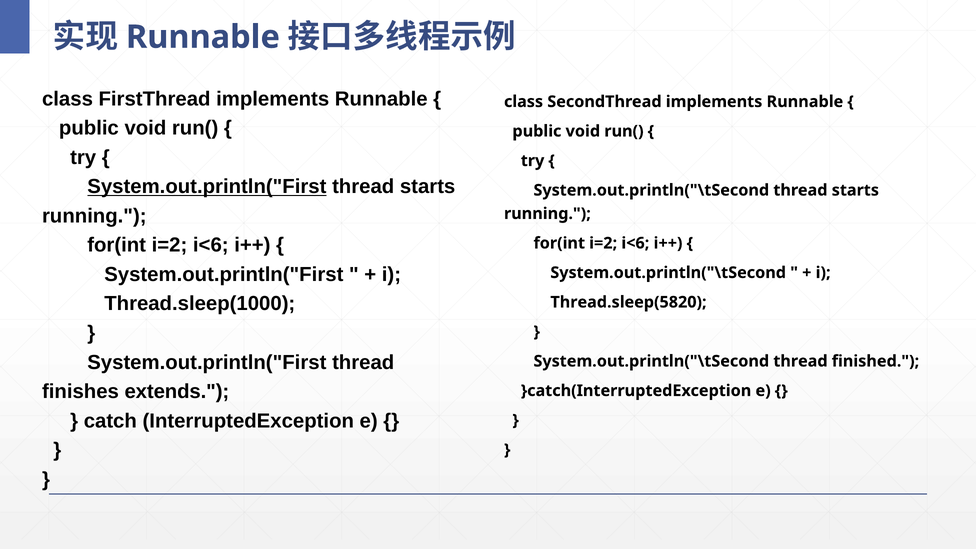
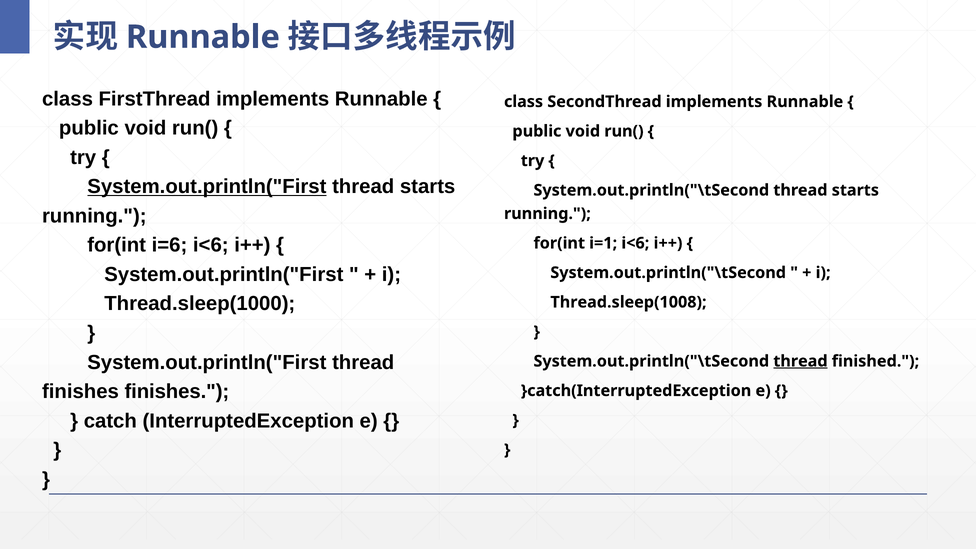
i=2: i=2 -> i=6 (169, 245)
i=2: i=2 -> i=1 (603, 243)
Thread.sleep(5820: Thread.sleep(5820 -> Thread.sleep(1008 (628, 302)
thread underline: none -> present (800, 361)
finishes extends: extends -> finishes (177, 392)
